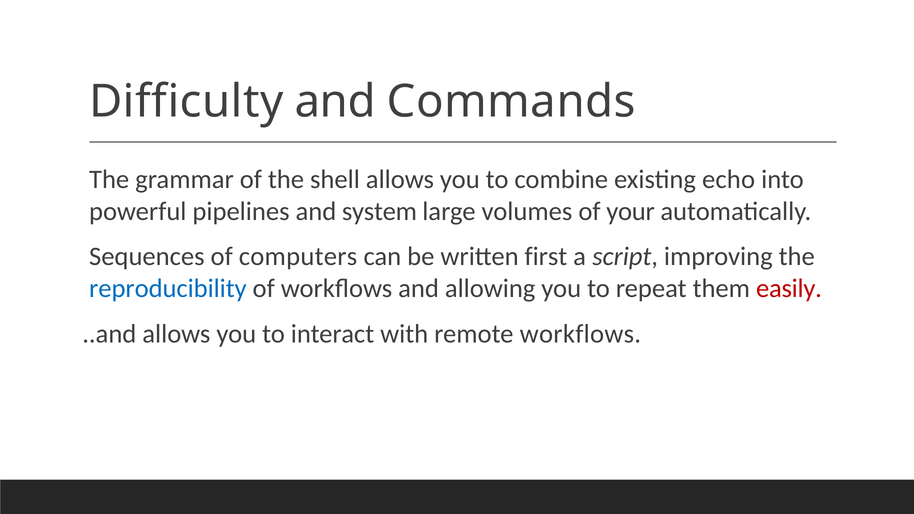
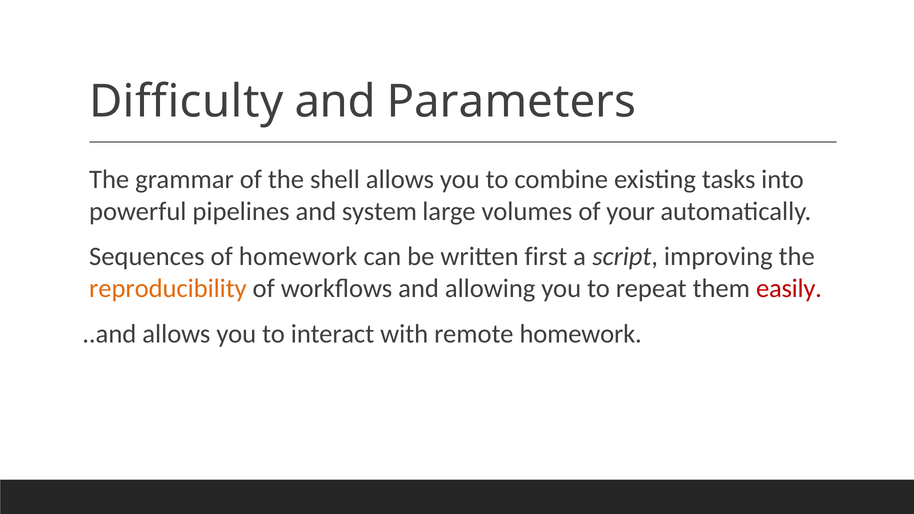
Commands: Commands -> Parameters (511, 102)
echo: echo -> tasks (729, 179)
of computers: computers -> homework (298, 257)
reproducibility colour: blue -> orange (168, 289)
remote workflows: workflows -> homework (581, 334)
